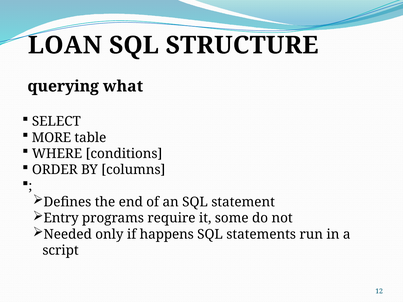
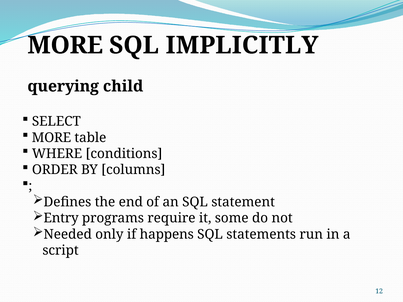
LOAN: LOAN -> MORE (65, 45)
STRUCTURE: STRUCTURE -> IMPLICITLY (242, 45)
what: what -> child (123, 86)
